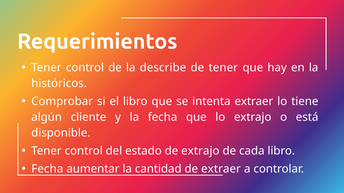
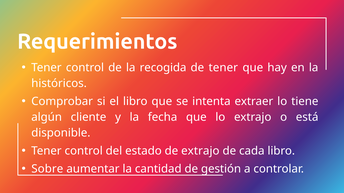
describe: describe -> recogida (163, 68)
Fecha: Fecha -> Sobre (47, 169)
de extraer: extraer -> gestión (221, 169)
